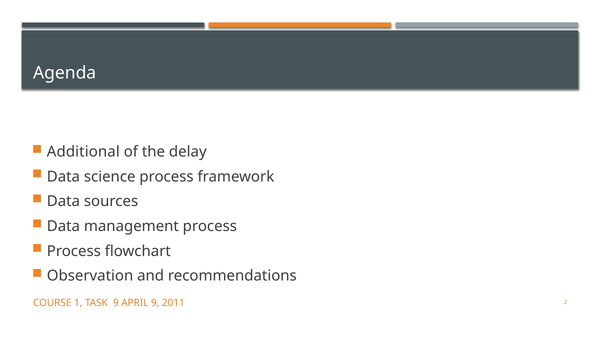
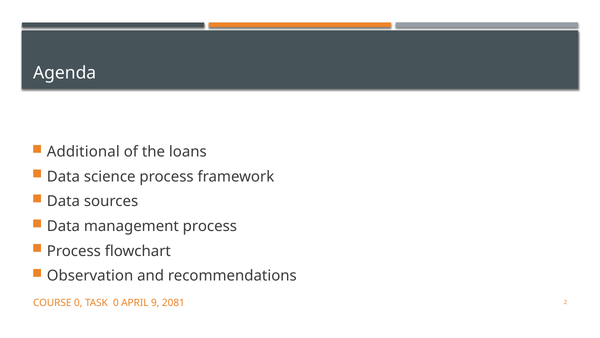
delay: delay -> loans (188, 152)
COURSE 1: 1 -> 0 (78, 303)
TASK 9: 9 -> 0 (116, 303)
2011: 2011 -> 2081 (173, 303)
